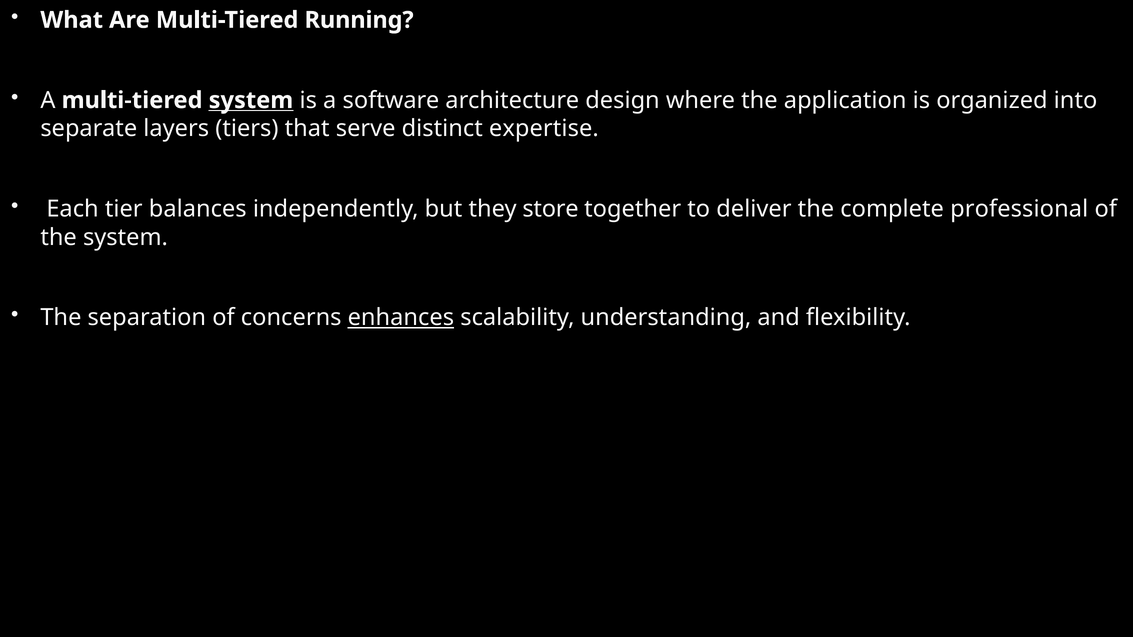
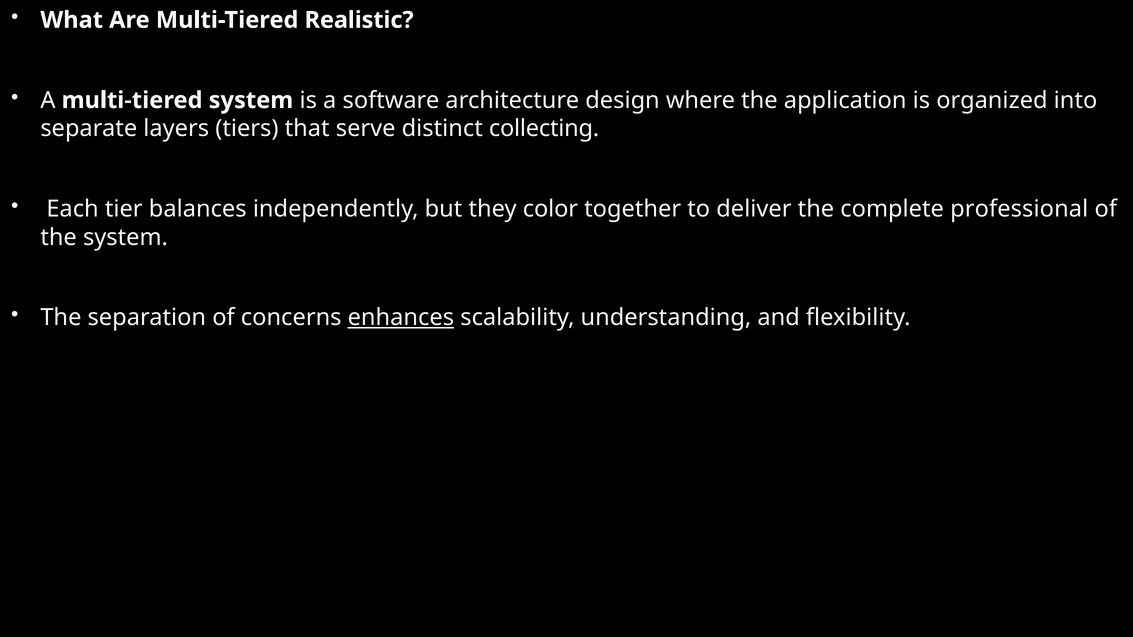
Running: Running -> Realistic (359, 20)
system underline: present -> none (251, 100)
expertise: expertise -> collecting (544, 129)
store: store -> color (550, 209)
